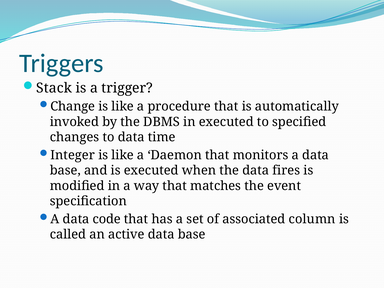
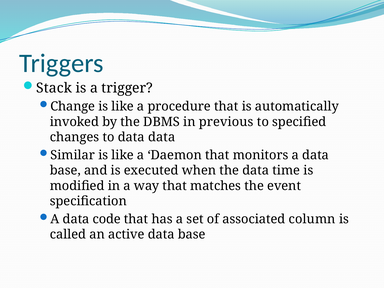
in executed: executed -> previous (226, 122)
data time: time -> data (162, 137)
Integer: Integer -> Similar (73, 155)
fires: fires -> time (286, 170)
